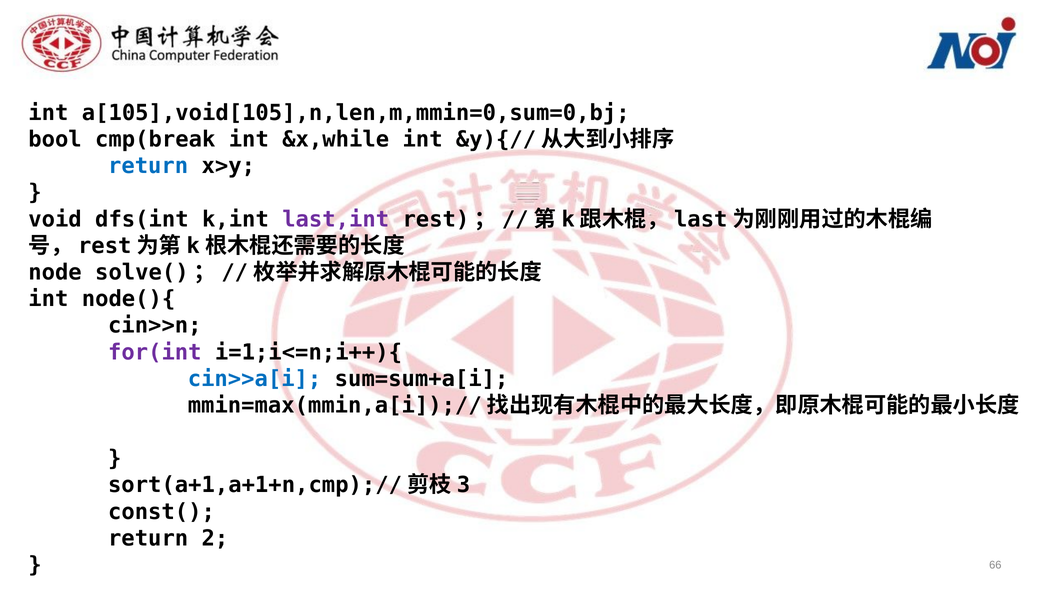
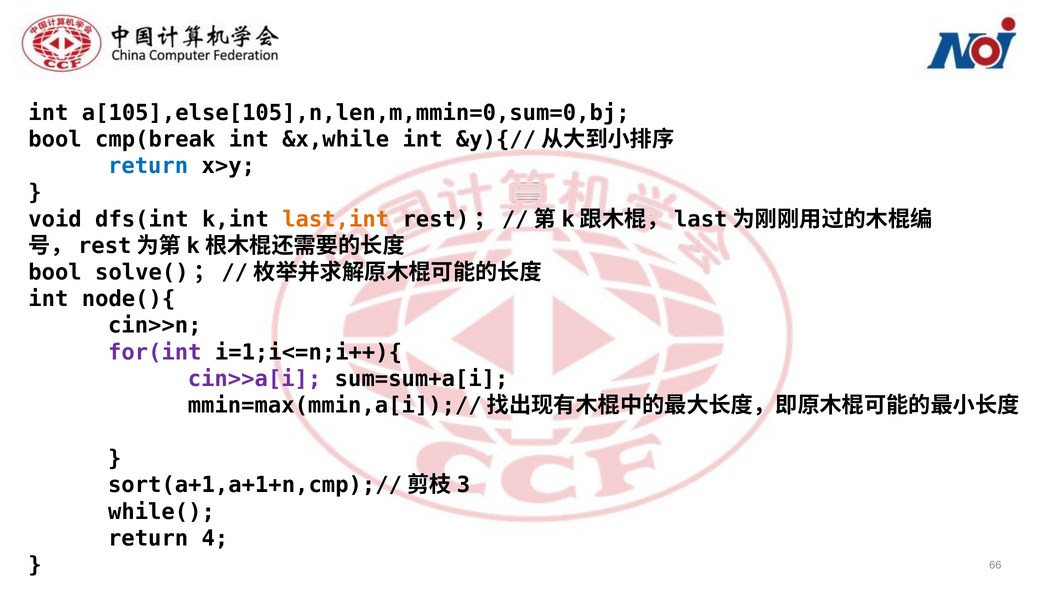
a[105],void[105],n,len,m,mmin=0,sum=0,bj: a[105],void[105],n,len,m,mmin=0,sum=0,bj -> a[105],else[105],n,len,m,mmin=0,sum=0,bj (356, 113)
last,int colour: purple -> orange (336, 219)
node: node -> bool (55, 272)
cin>>a[i colour: blue -> purple (255, 379)
const(: const( -> while( (161, 512)
2: 2 -> 4 (215, 538)
